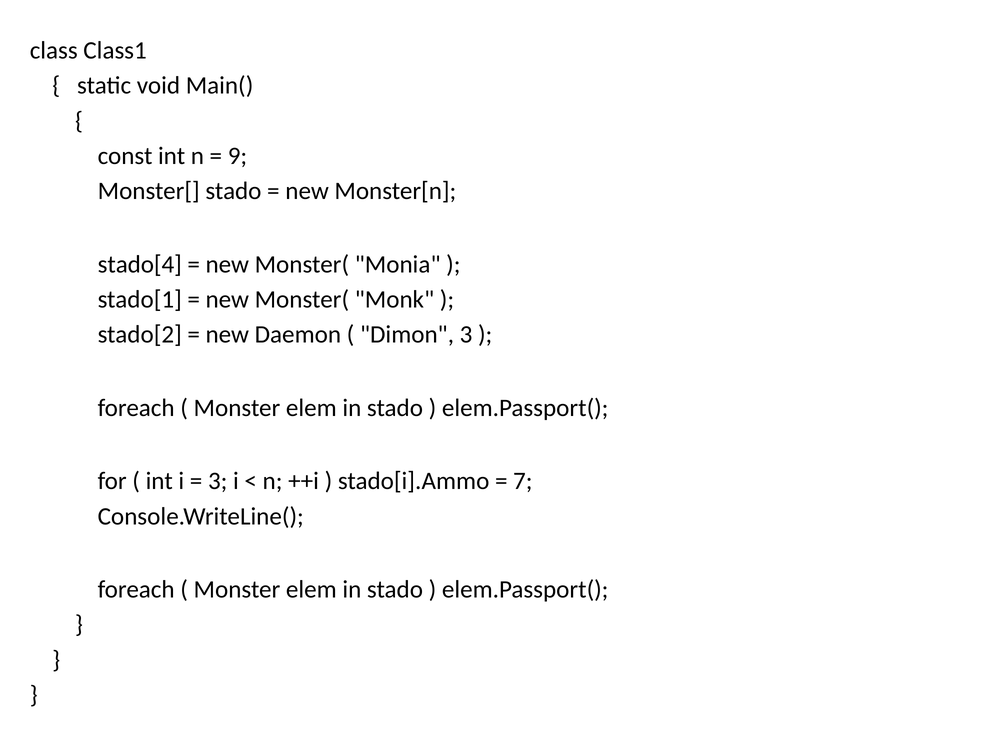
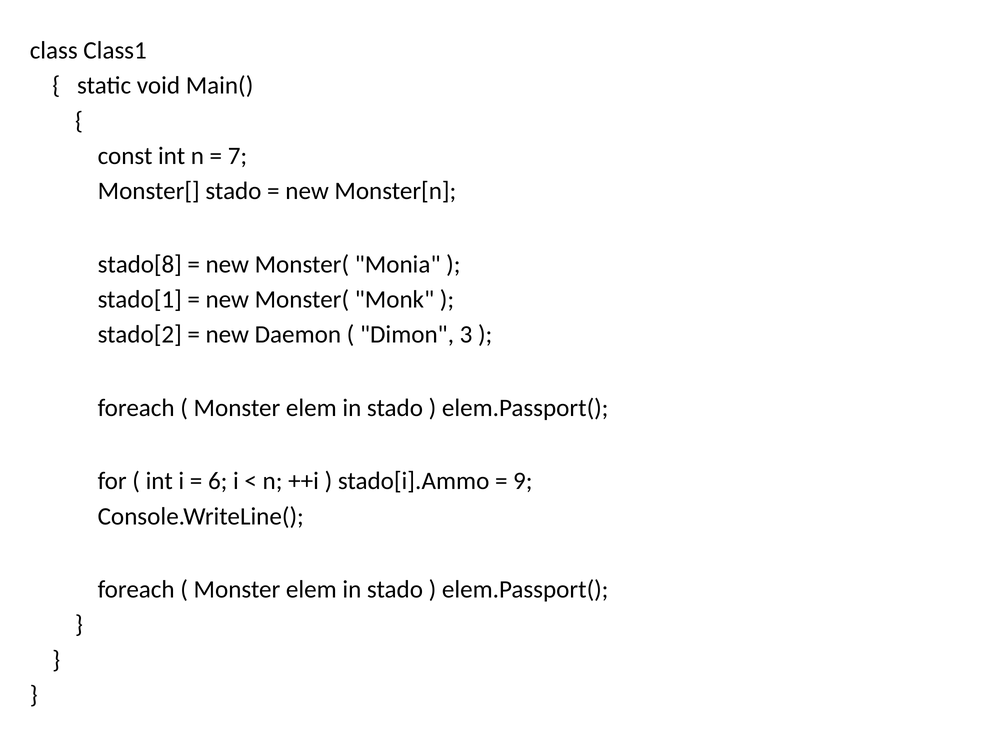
9: 9 -> 7 (237, 156)
stado[4: stado[4 -> stado[8 (140, 264)
3: 3 -> 6 (218, 481)
7: 7 -> 9 (523, 481)
